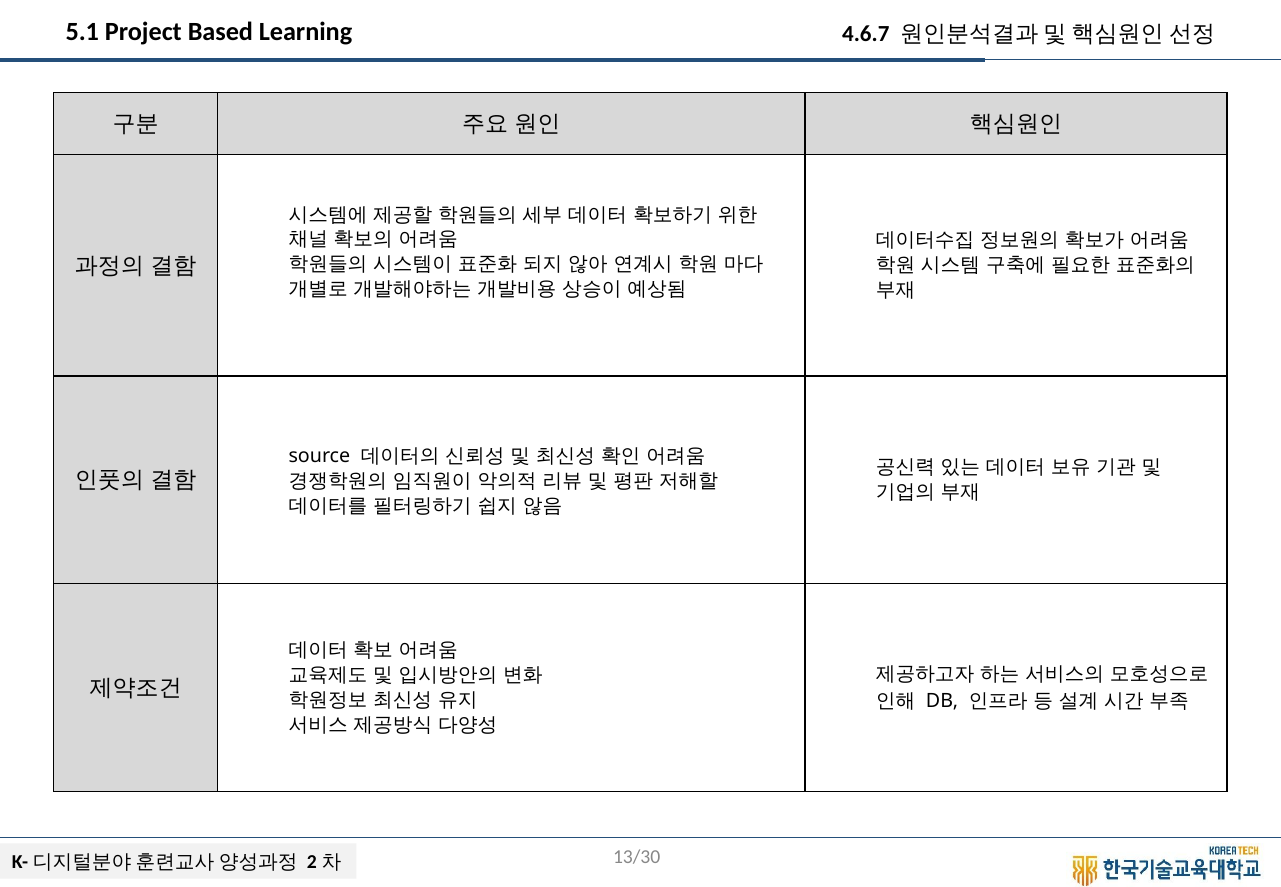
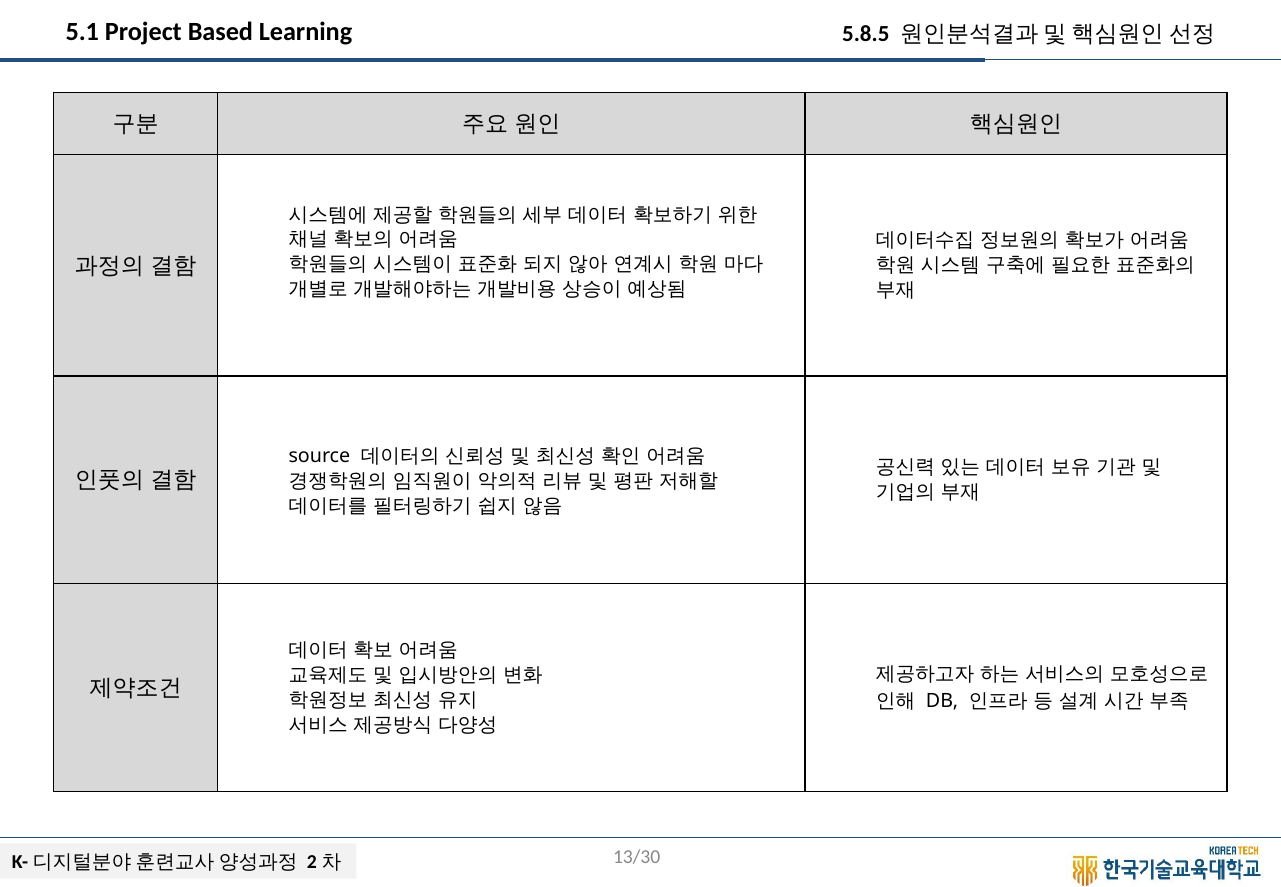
4.6.7: 4.6.7 -> 5.8.5 (866, 34)
